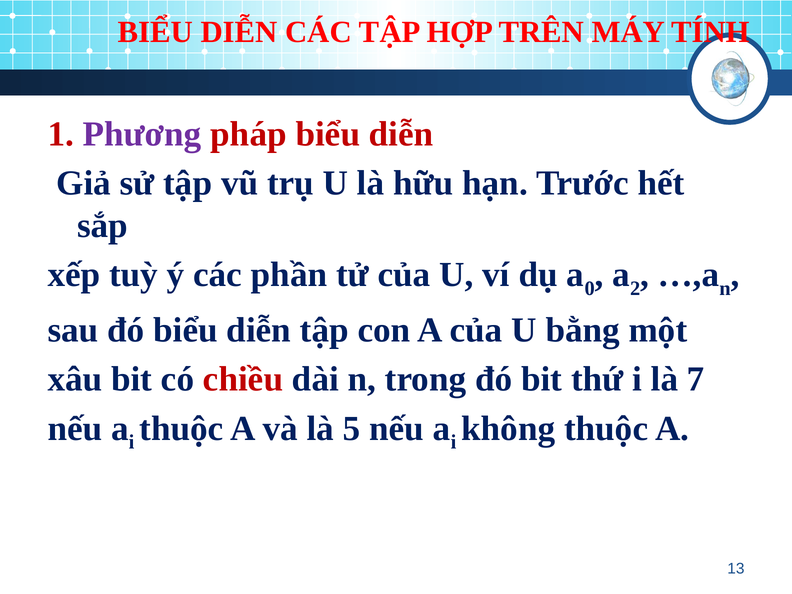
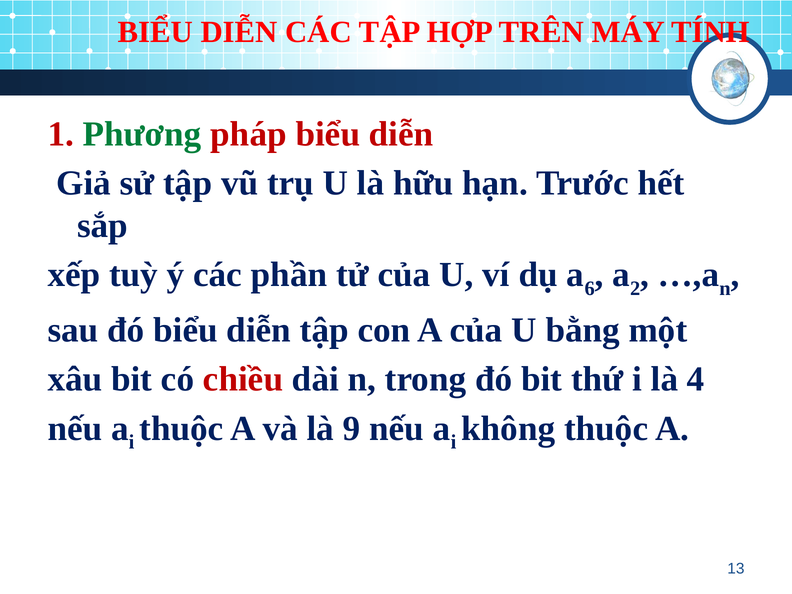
Phương colour: purple -> green (142, 134)
0: 0 -> 6 (590, 288)
7: 7 -> 4 (696, 379)
5: 5 -> 9 (352, 429)
